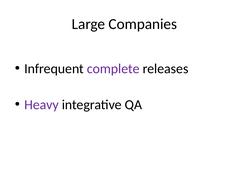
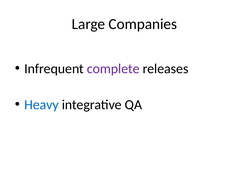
Heavy colour: purple -> blue (42, 105)
